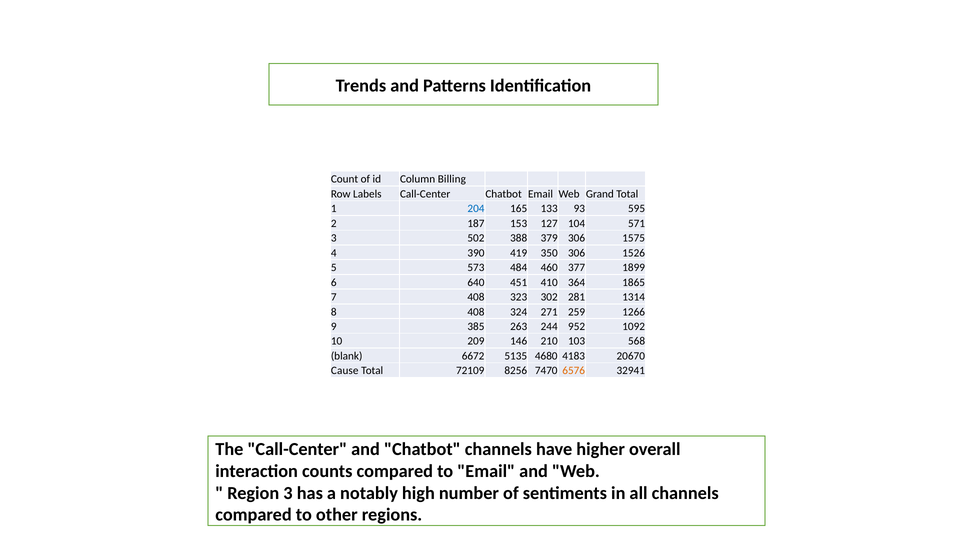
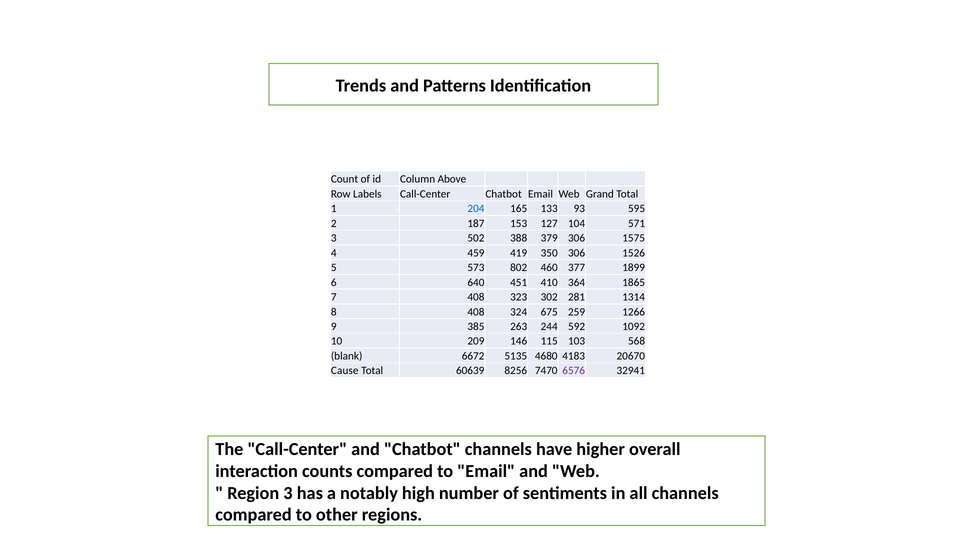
Billing: Billing -> Above (452, 179)
390: 390 -> 459 (476, 253)
484: 484 -> 802 (519, 268)
271: 271 -> 675 (549, 312)
952: 952 -> 592 (577, 327)
210: 210 -> 115 (549, 341)
72109: 72109 -> 60639 (470, 371)
6576 colour: orange -> purple (574, 371)
